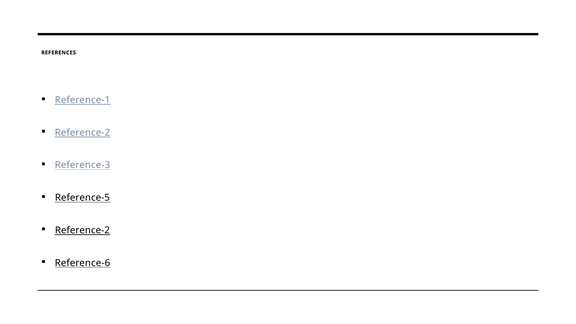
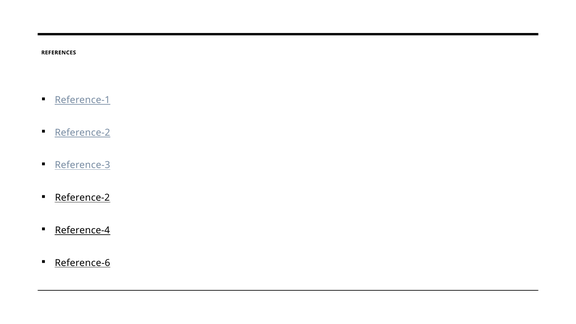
Reference-5: Reference-5 -> Reference-2 (82, 198)
Reference-2: Reference-2 -> Reference-4 (82, 230)
